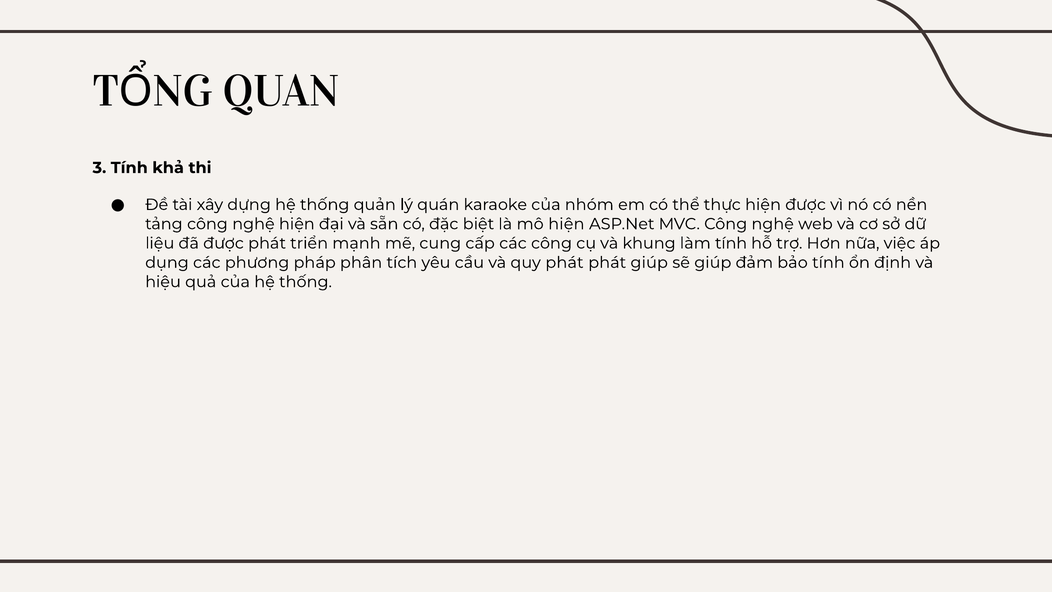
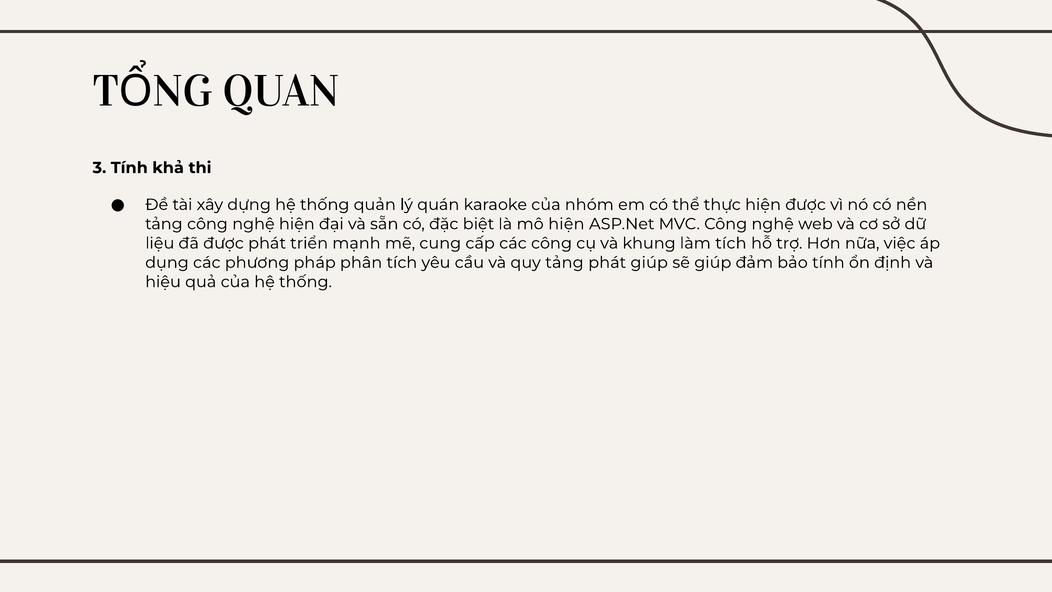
làm tính: tính -> tích (731, 243)
quy phát: phát -> tảng (564, 262)
